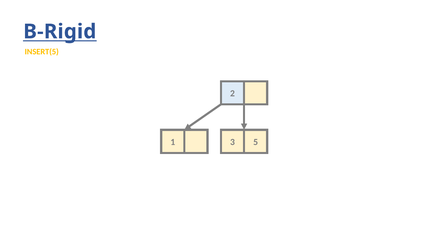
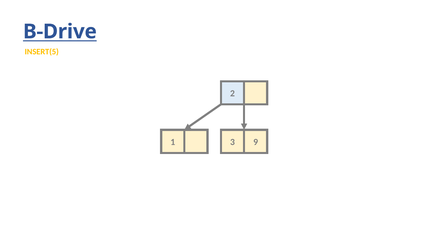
B-Rigid: B-Rigid -> B-Drive (60, 32)
5: 5 -> 9 (256, 142)
